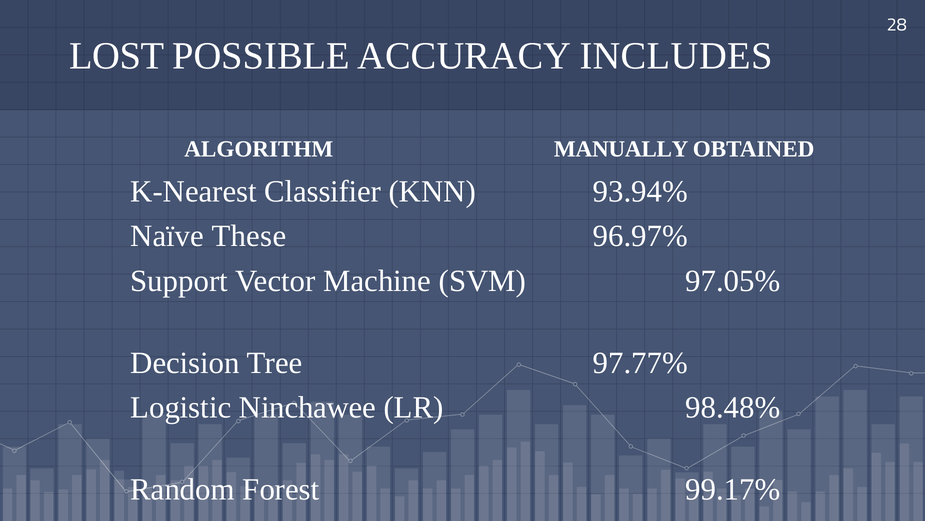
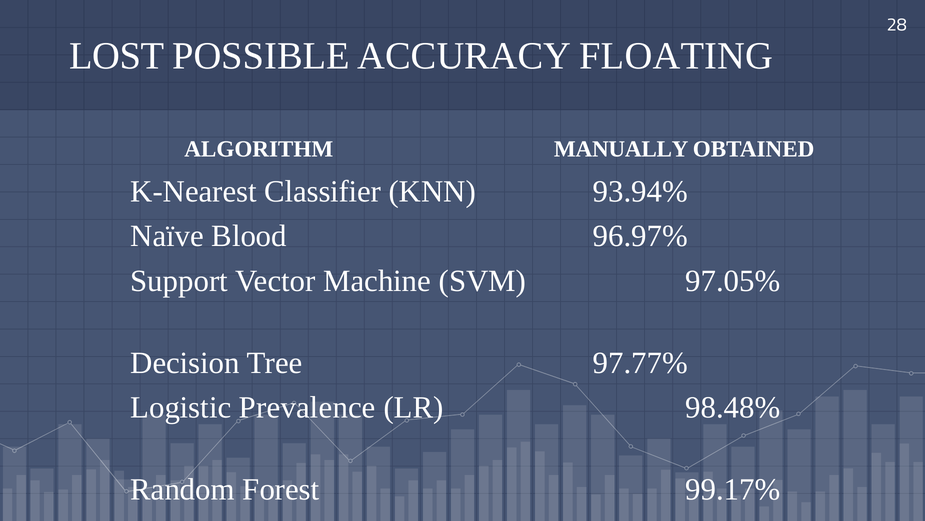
INCLUDES: INCLUDES -> FLOATING (676, 56)
These: These -> Blood (249, 236)
Ninchawee: Ninchawee -> Prevalence (307, 407)
